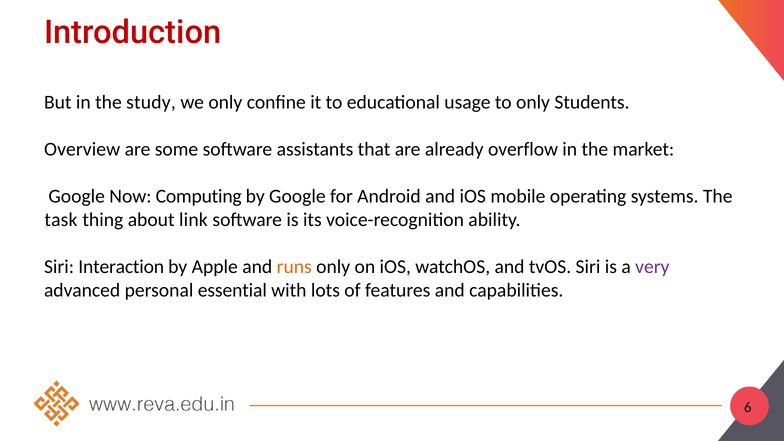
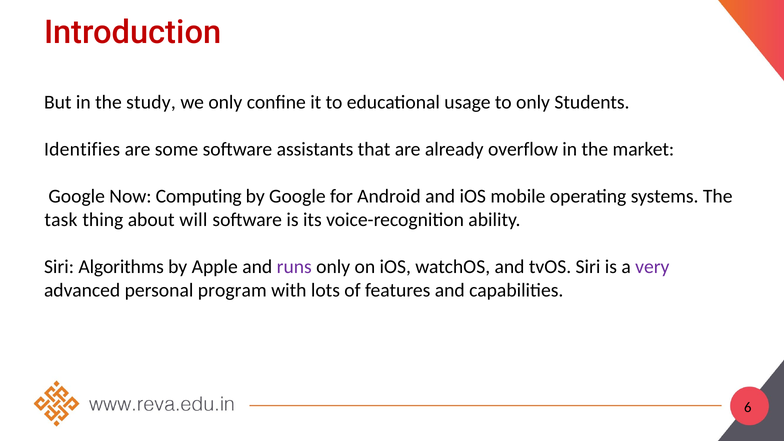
Overview: Overview -> Identifies (82, 149)
link: link -> will (193, 220)
Interaction: Interaction -> Algorithms (121, 267)
runs colour: orange -> purple (294, 267)
essential: essential -> program (232, 290)
